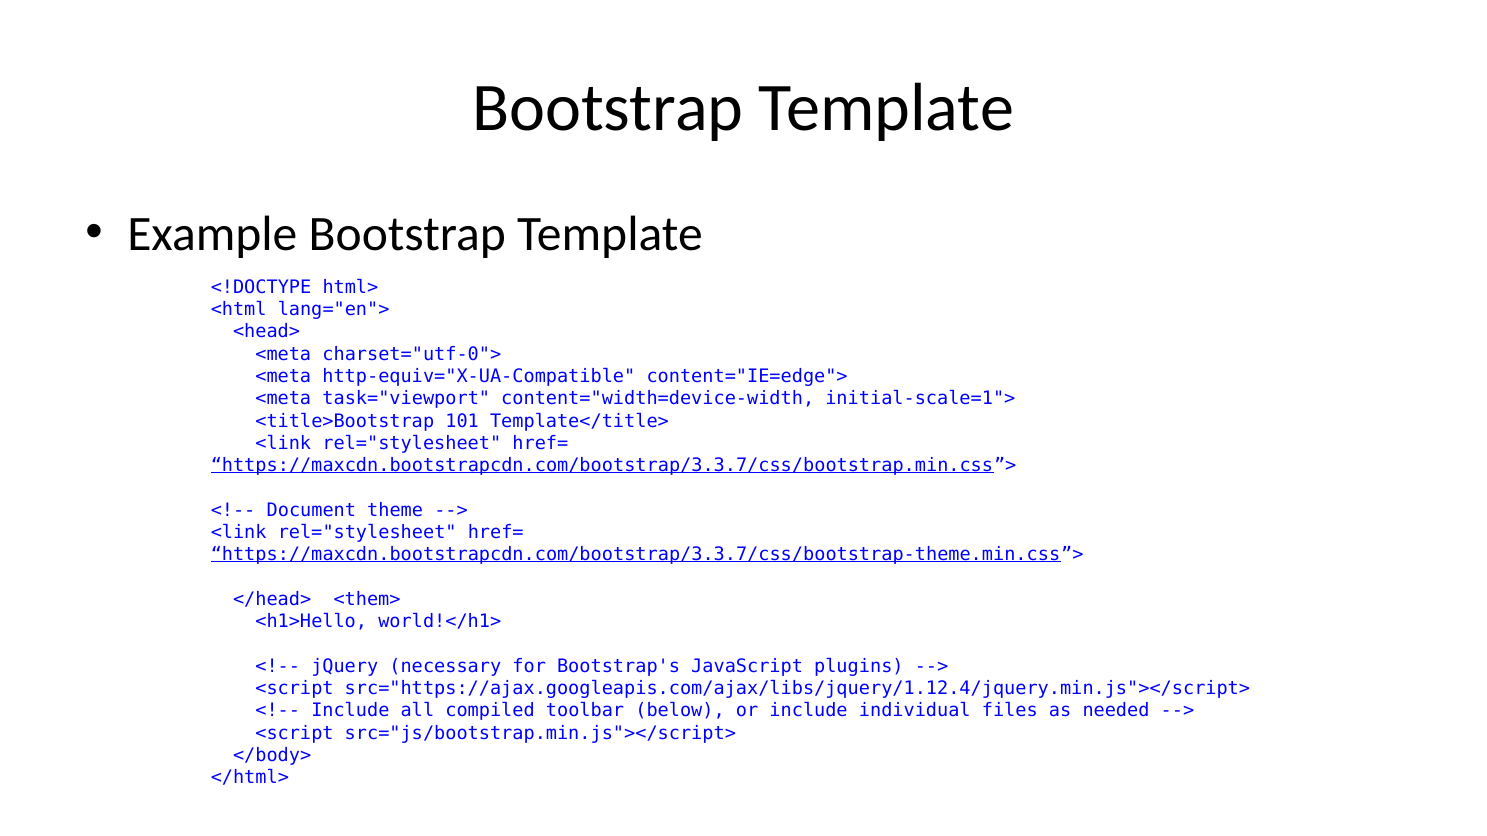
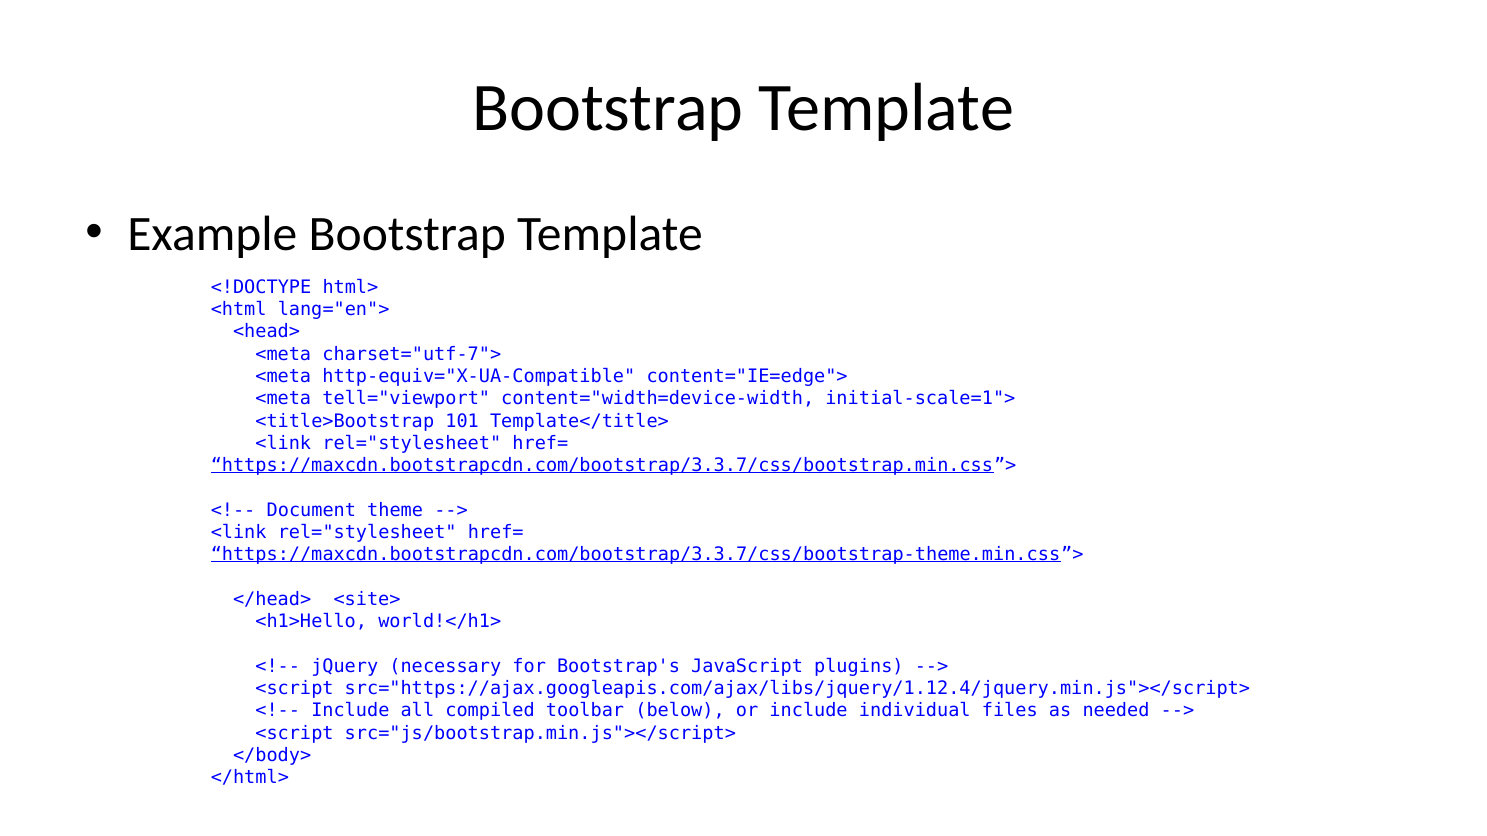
charset="utf-0">: charset="utf-0"> -> charset="utf-7"> (412, 354)
task="viewport: task="viewport -> tell="viewport (406, 399)
<them>: <them> -> <site> (367, 600)
